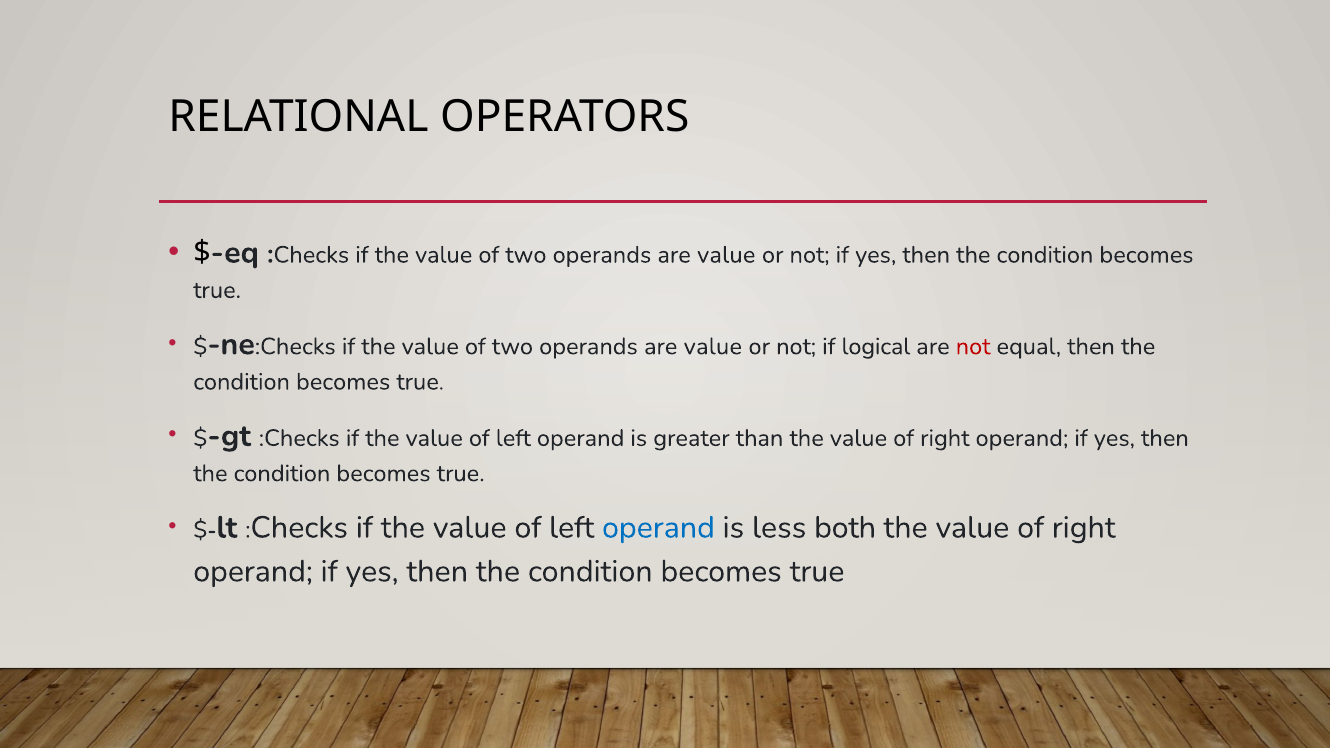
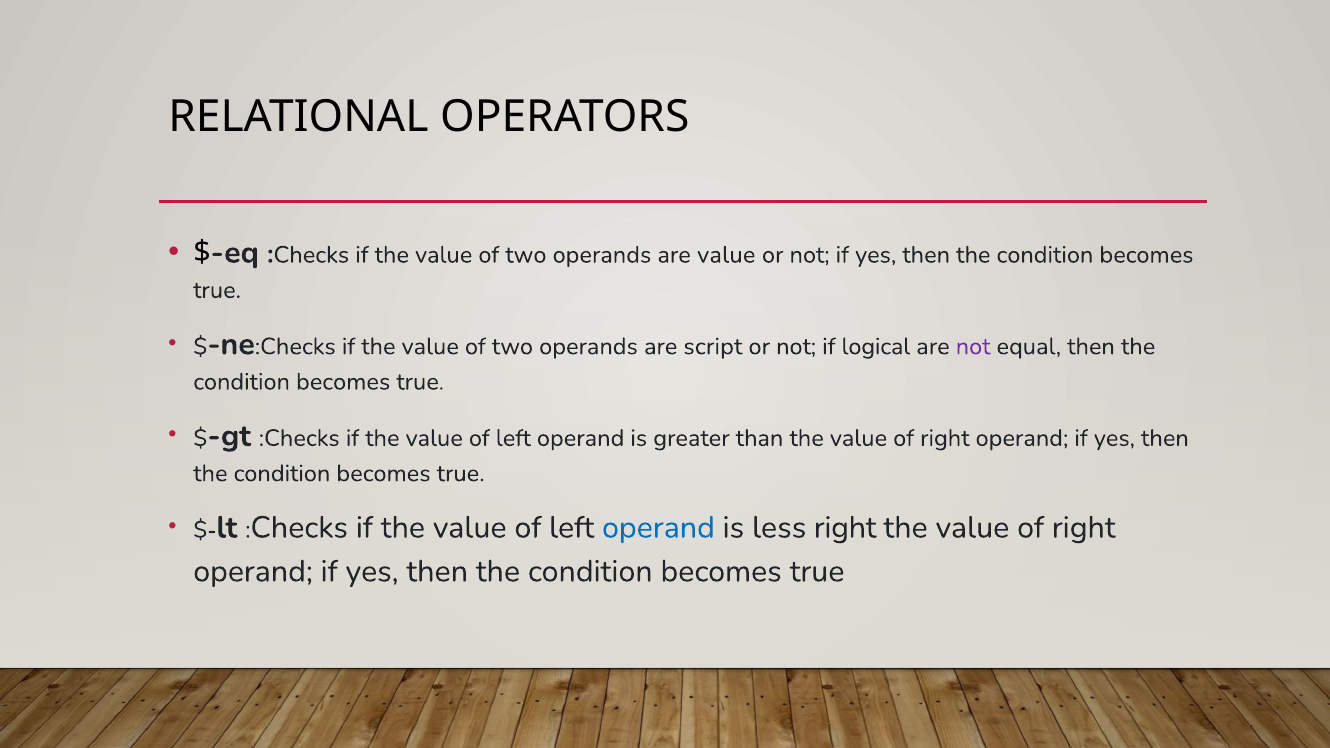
value: value -> script (713, 347)
not colour: red -> purple (973, 347)
less both: both -> right (845, 528)
